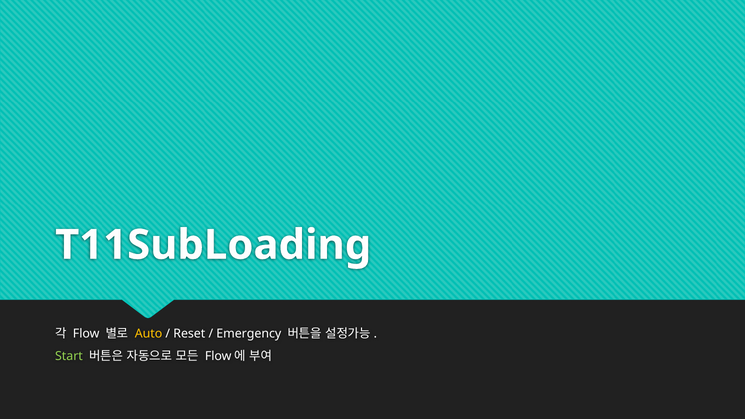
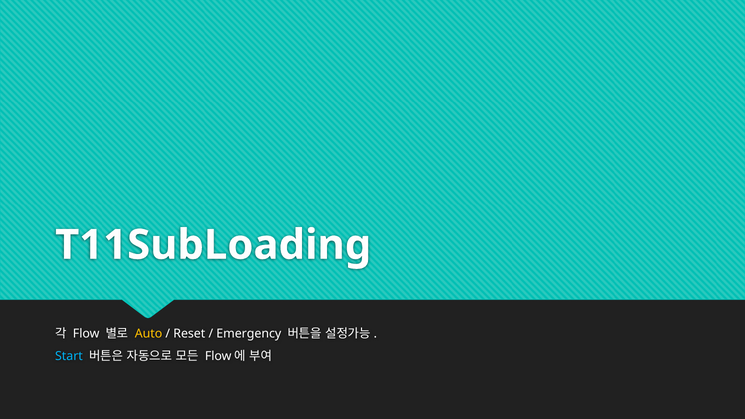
Start colour: light green -> light blue (69, 356)
